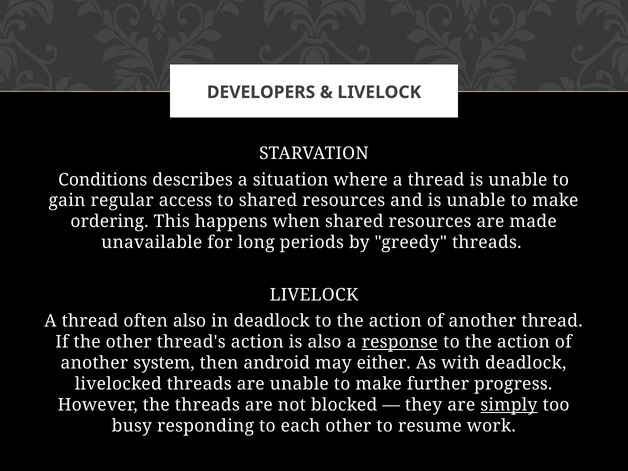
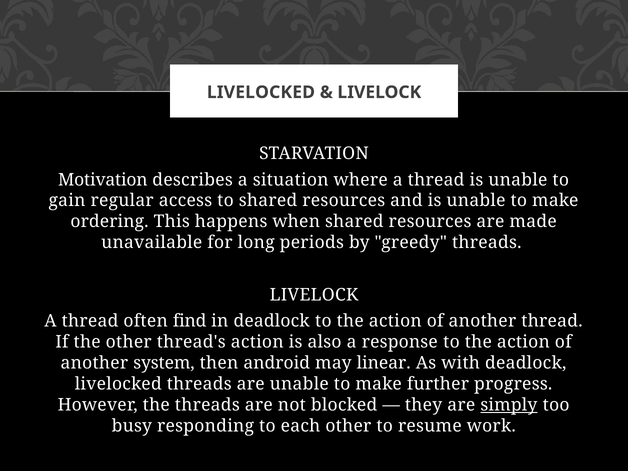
DEVELOPERS: DEVELOPERS -> LIVELOCKED (261, 92)
Conditions: Conditions -> Motivation (103, 180)
often also: also -> find (190, 321)
response underline: present -> none (400, 342)
either: either -> linear (384, 363)
